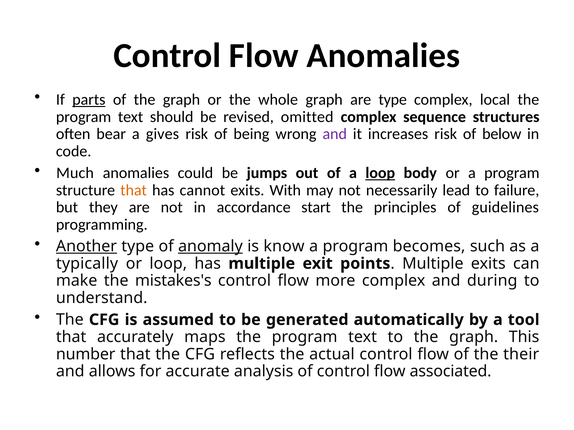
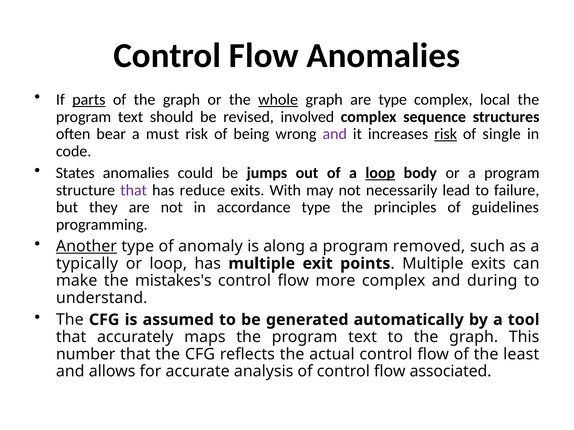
whole underline: none -> present (278, 100)
omitted: omitted -> involved (307, 117)
gives: gives -> must (162, 134)
risk underline: none -> present (446, 134)
below: below -> single (502, 134)
Much: Much -> States (75, 173)
that colour: orange -> purple (134, 190)
cannot: cannot -> reduce (202, 190)
accordance start: start -> type (316, 208)
anomaly underline: present -> none (210, 247)
know: know -> along (284, 247)
becomes: becomes -> removed (429, 247)
their: their -> least (521, 355)
